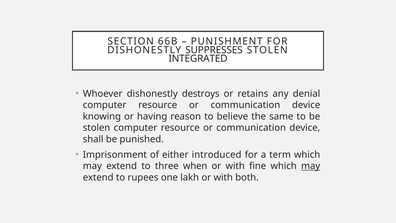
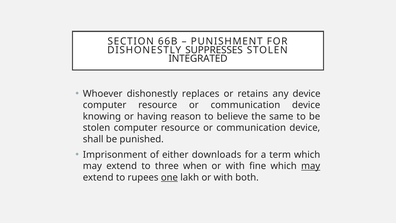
destroys: destroys -> replaces (201, 94)
any denial: denial -> device (307, 94)
introduced: introduced -> downloads (217, 155)
one underline: none -> present (169, 177)
